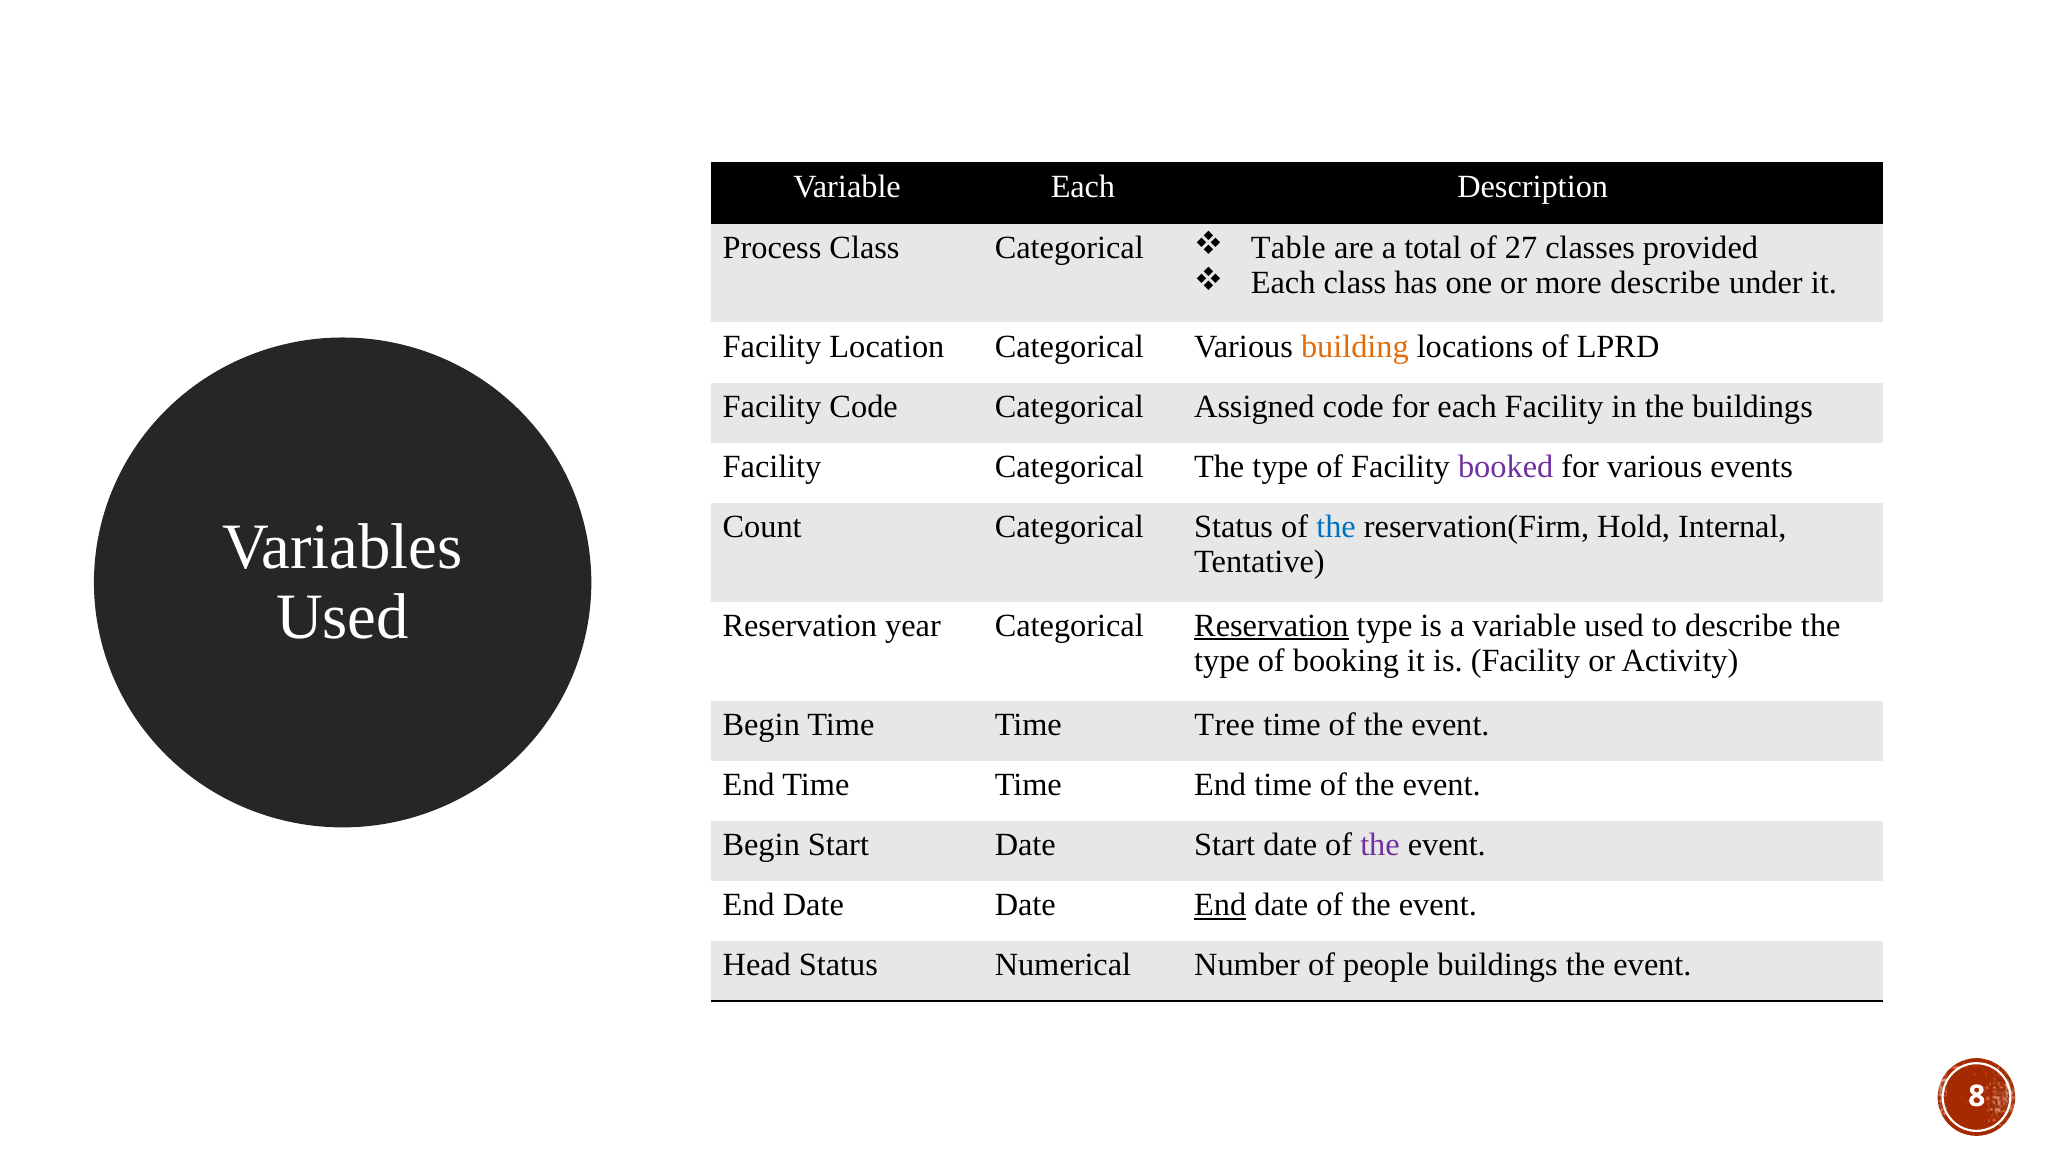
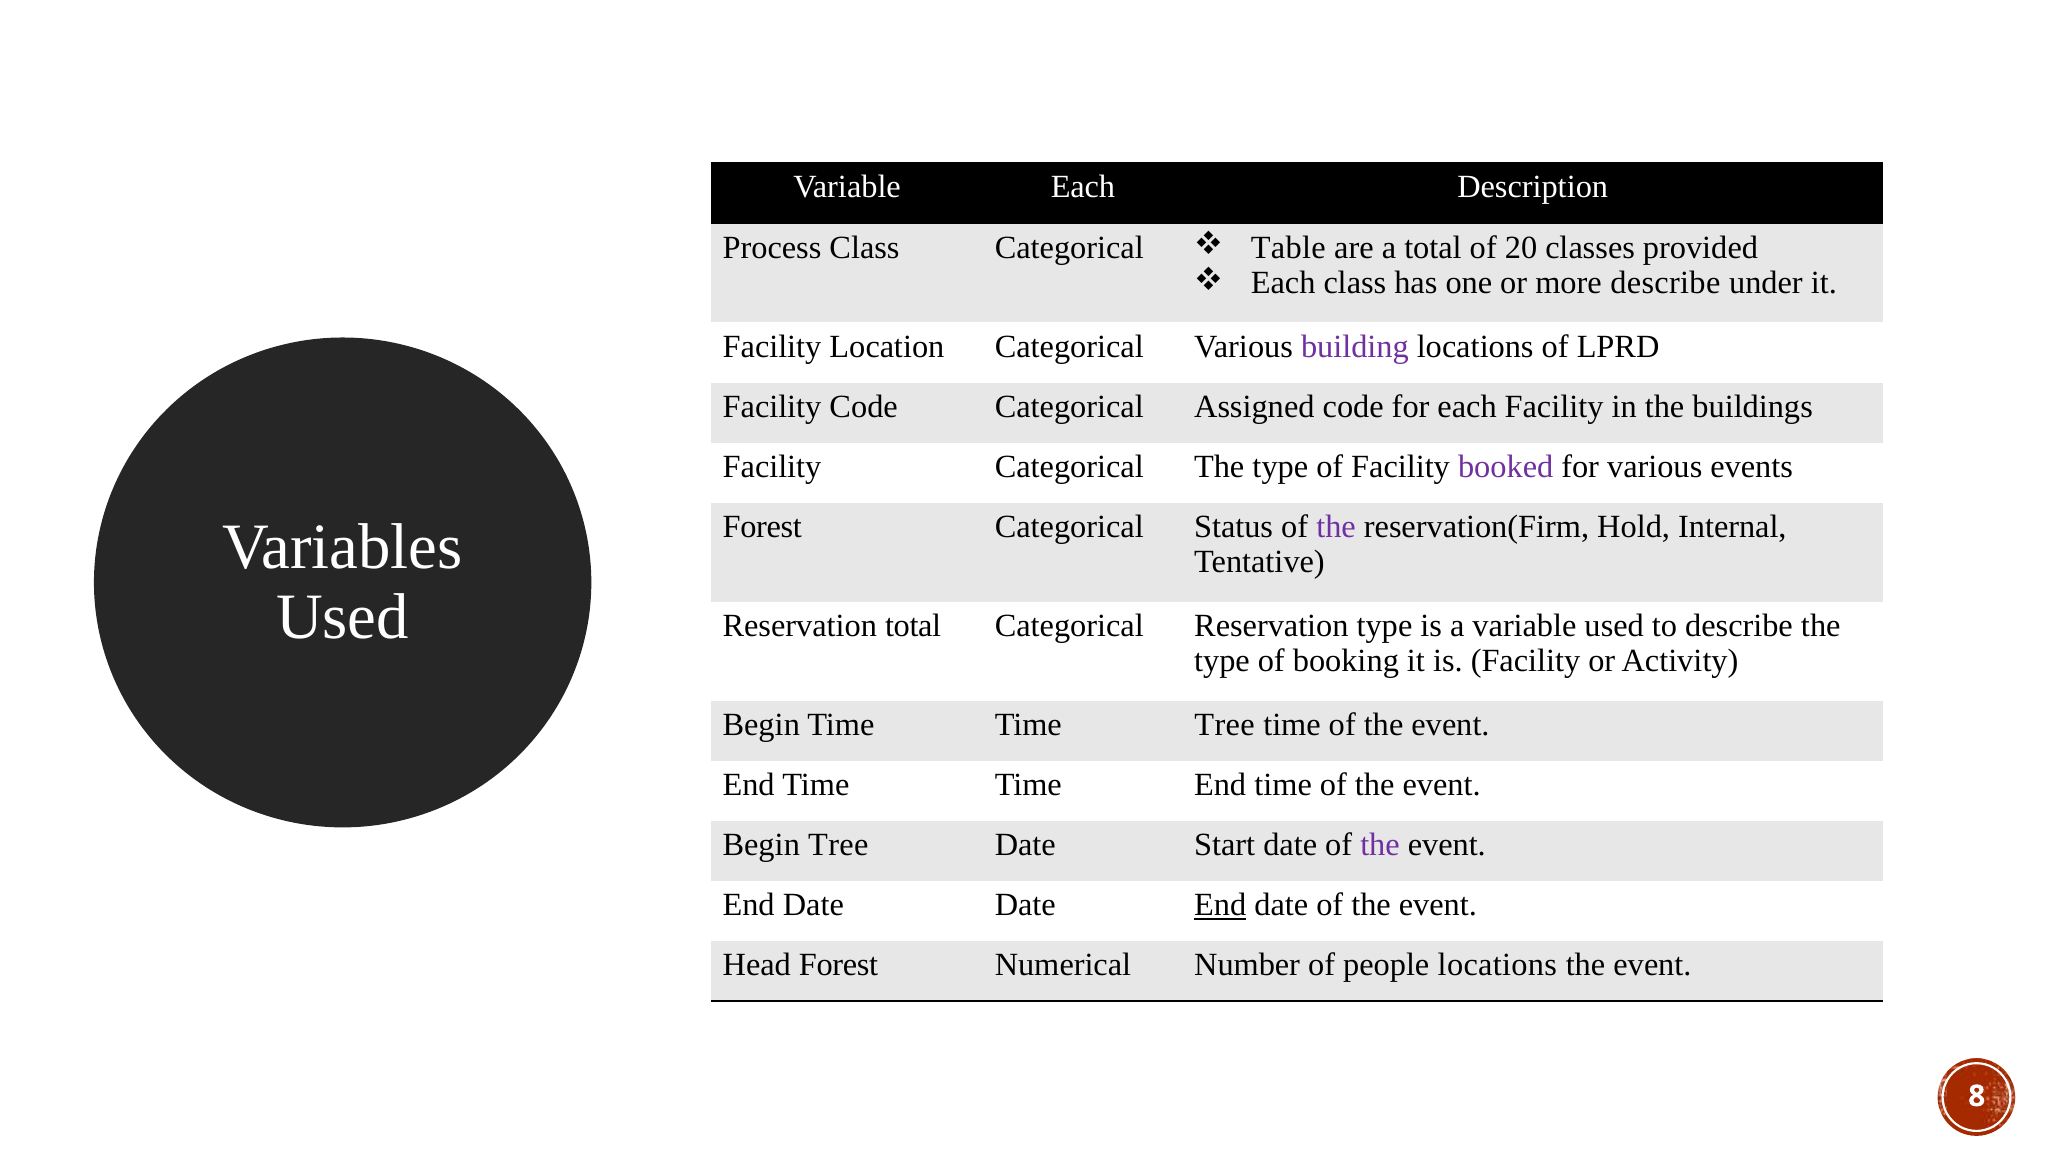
27: 27 -> 20 (1521, 247)
building colour: orange -> purple (1355, 346)
Count: Count -> Forest (762, 527)
the colour: blue -> purple (1336, 527)
Reservation year: year -> total (913, 626)
Reservation underline: present -> none (1271, 626)
Begin Start: Start -> Tree (838, 845)
Head Status: Status -> Forest (838, 965)
people buildings: buildings -> locations (1497, 965)
